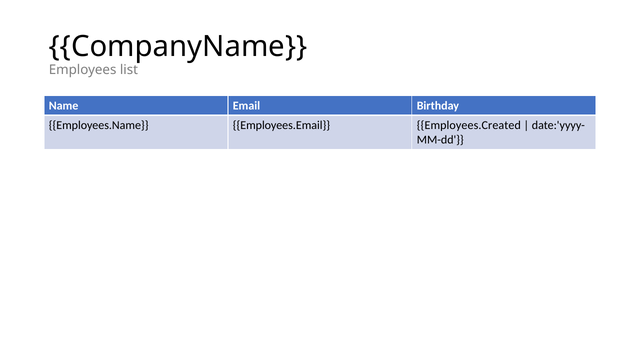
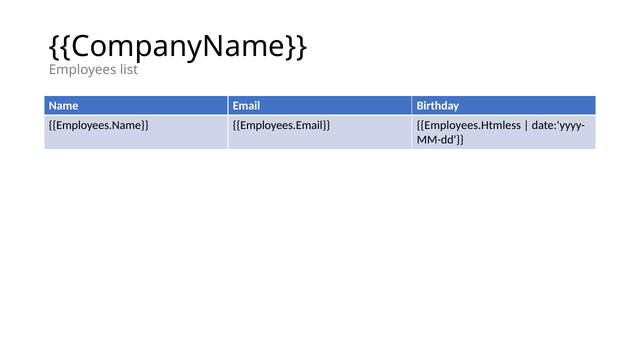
Employees.Created: Employees.Created -> Employees.Htmless (469, 125)
